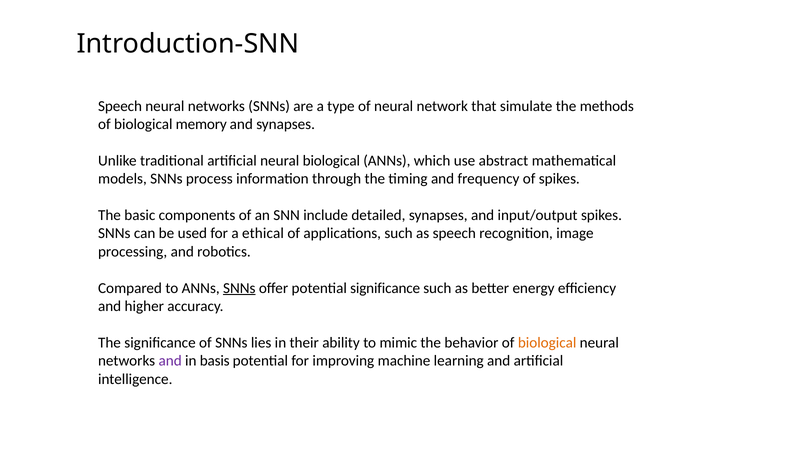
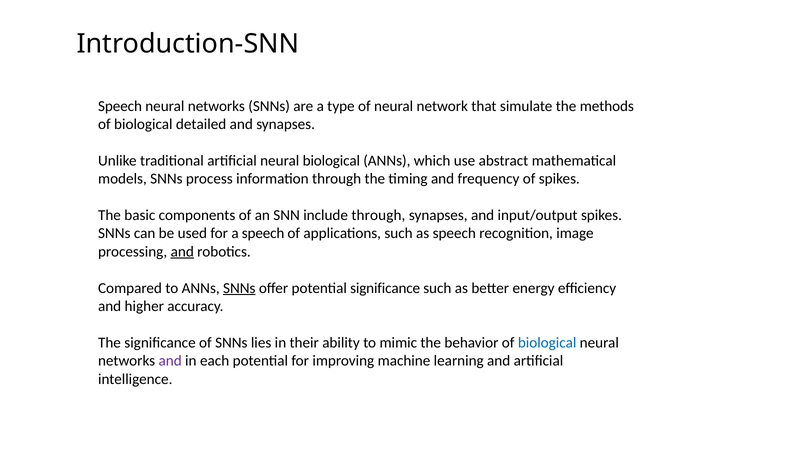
memory: memory -> detailed (201, 124)
include detailed: detailed -> through (378, 215)
a ethical: ethical -> speech (263, 233)
and underline: none -> present (182, 251)
biological colour: orange -> blue (547, 342)
basis: basis -> each (215, 360)
